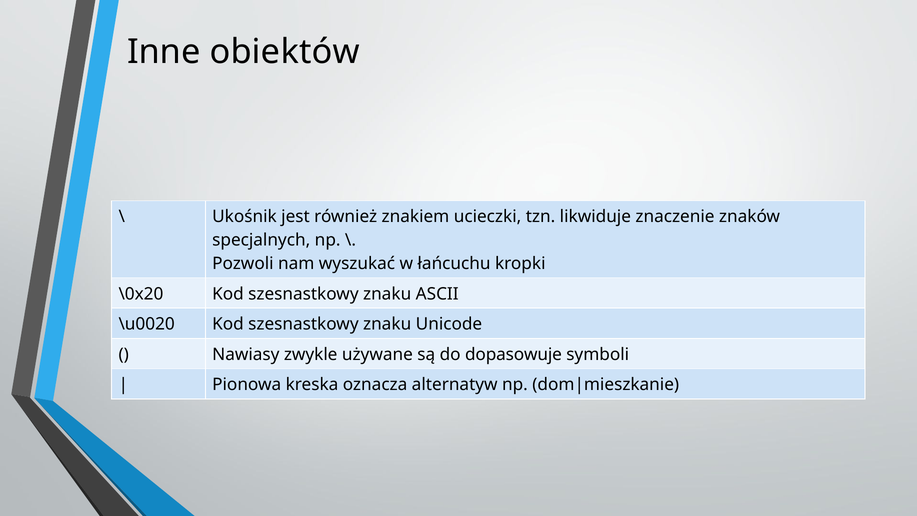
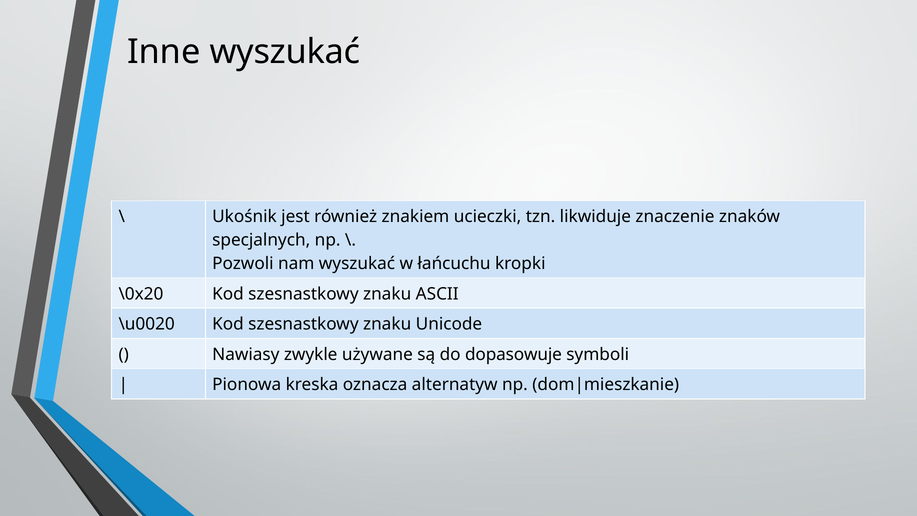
Inne obiektów: obiektów -> wyszukać (285, 52)
